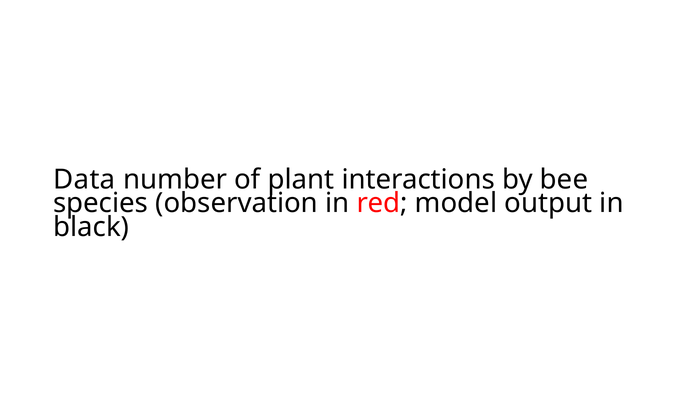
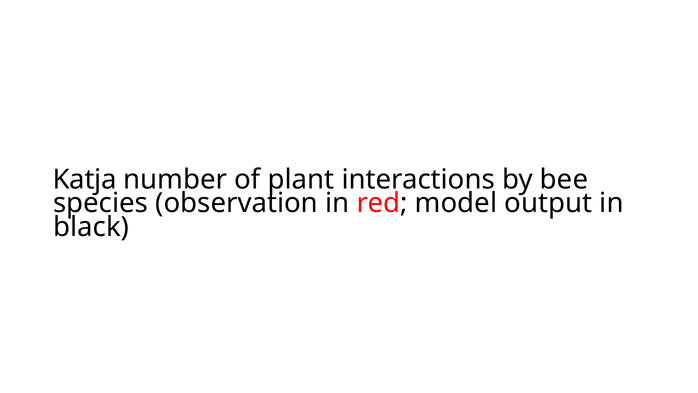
Data: Data -> Katja (85, 179)
